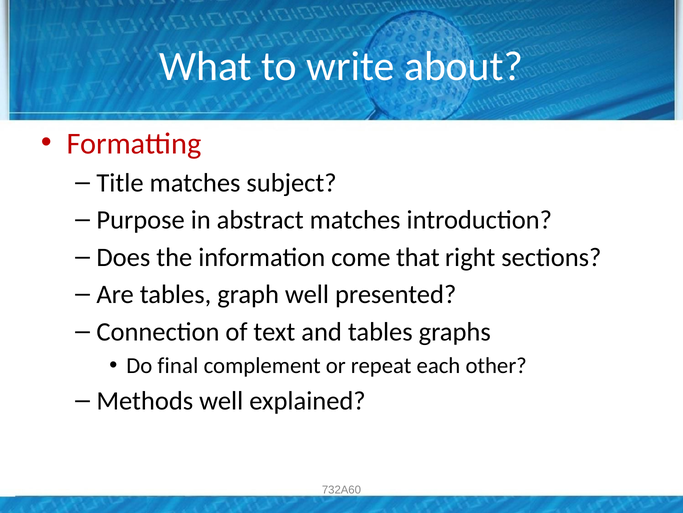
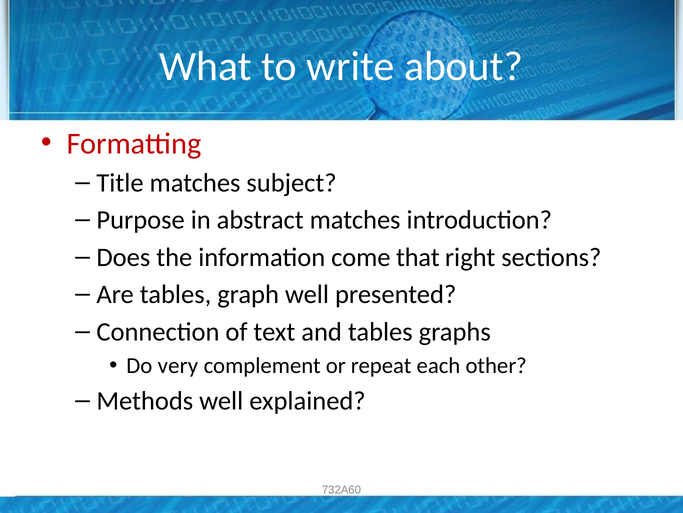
final: final -> very (178, 365)
